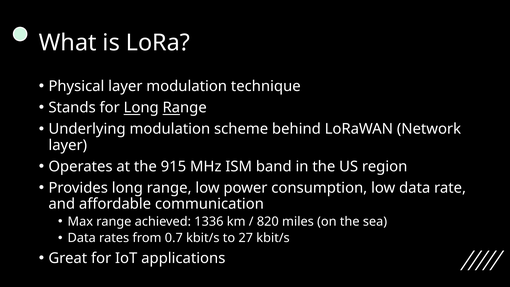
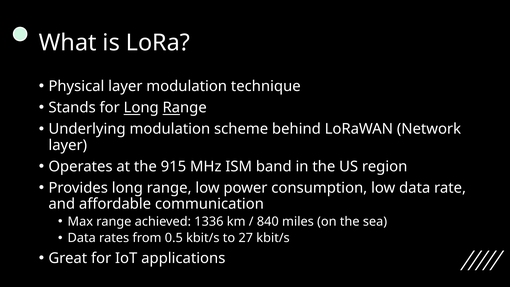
820: 820 -> 840 (268, 221)
0.7: 0.7 -> 0.5 (174, 238)
